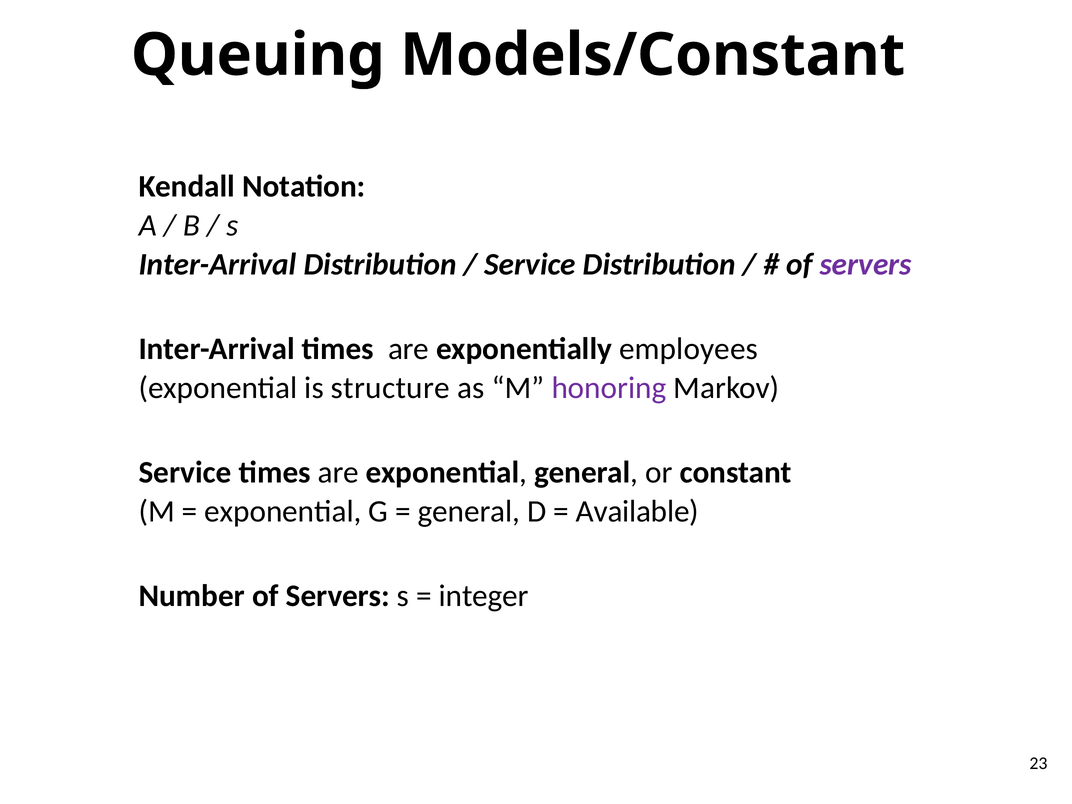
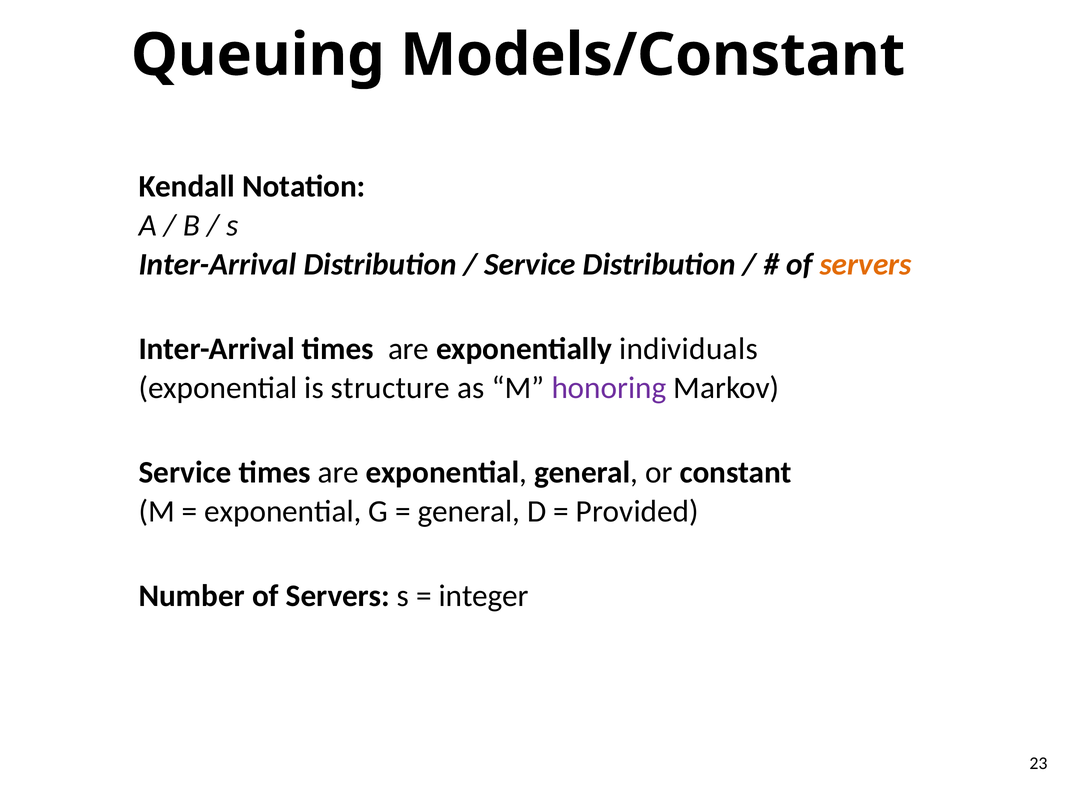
servers colour: purple -> orange (866, 264)
employees: employees -> individuals (688, 349)
Available: Available -> Provided (637, 511)
